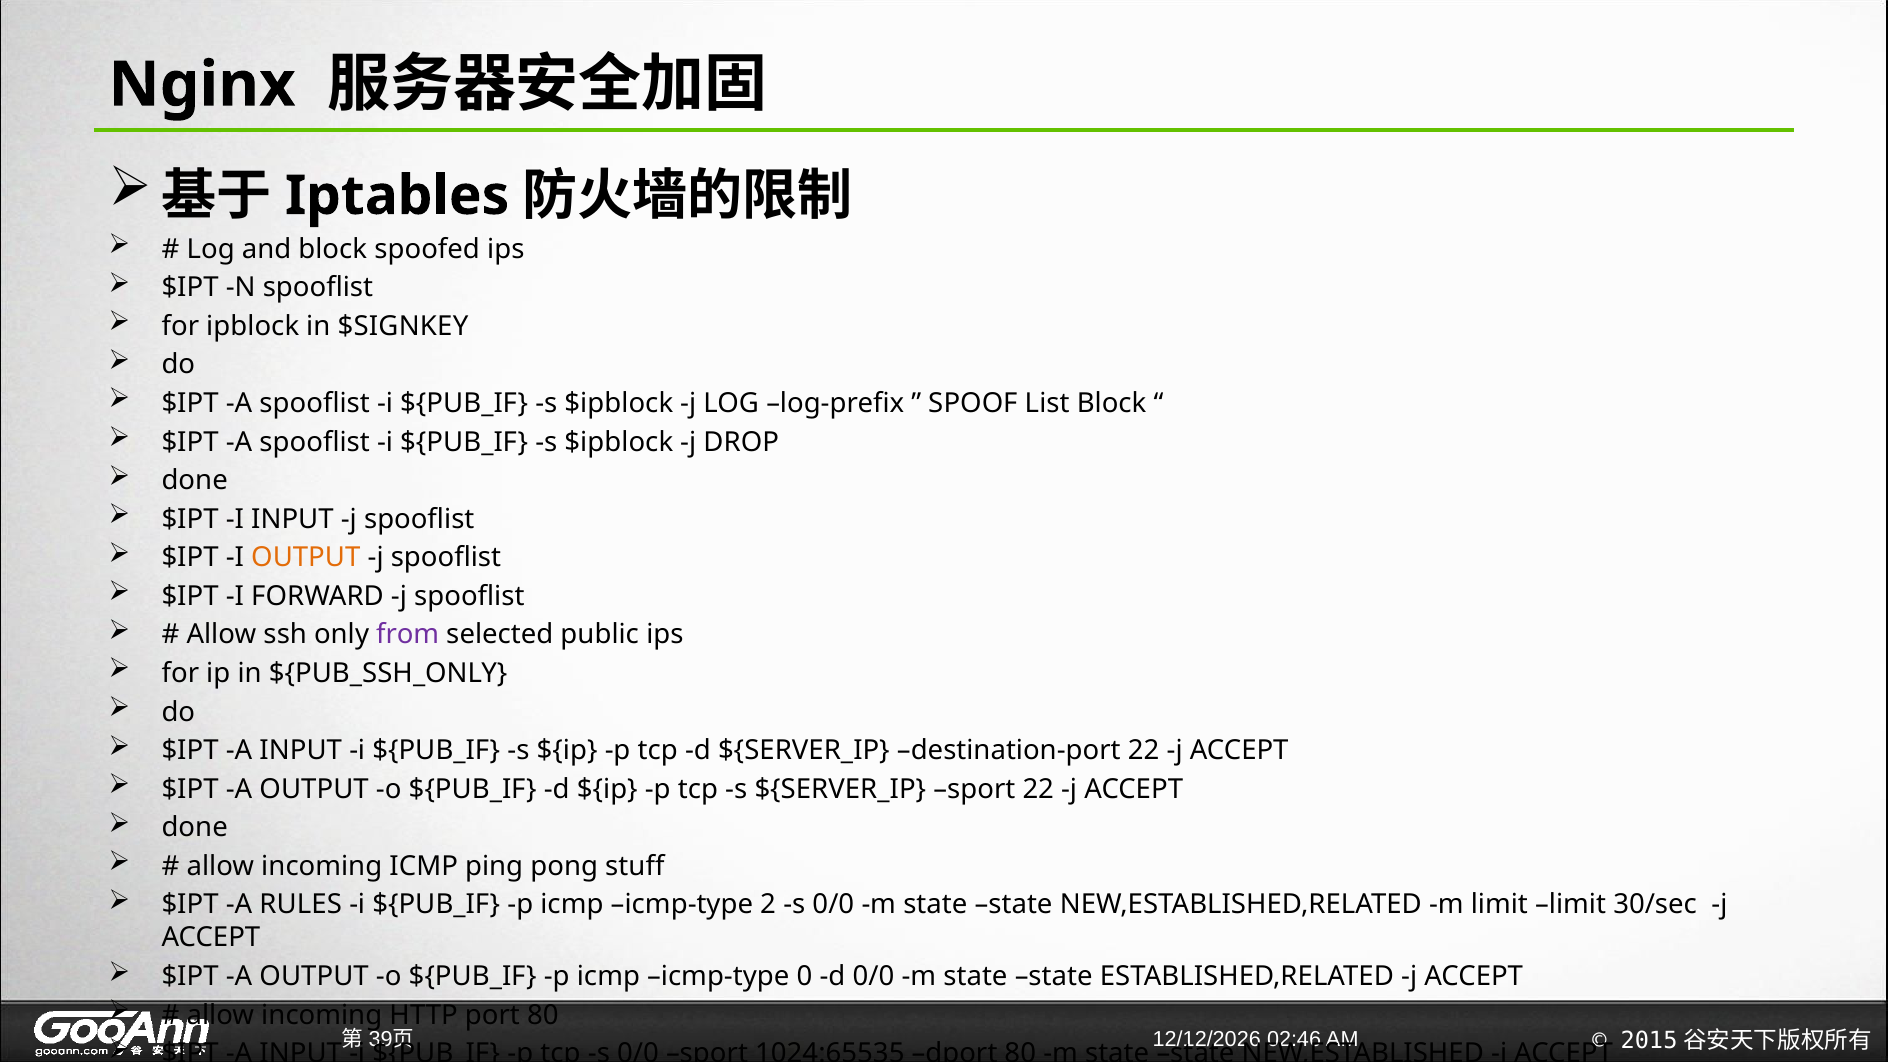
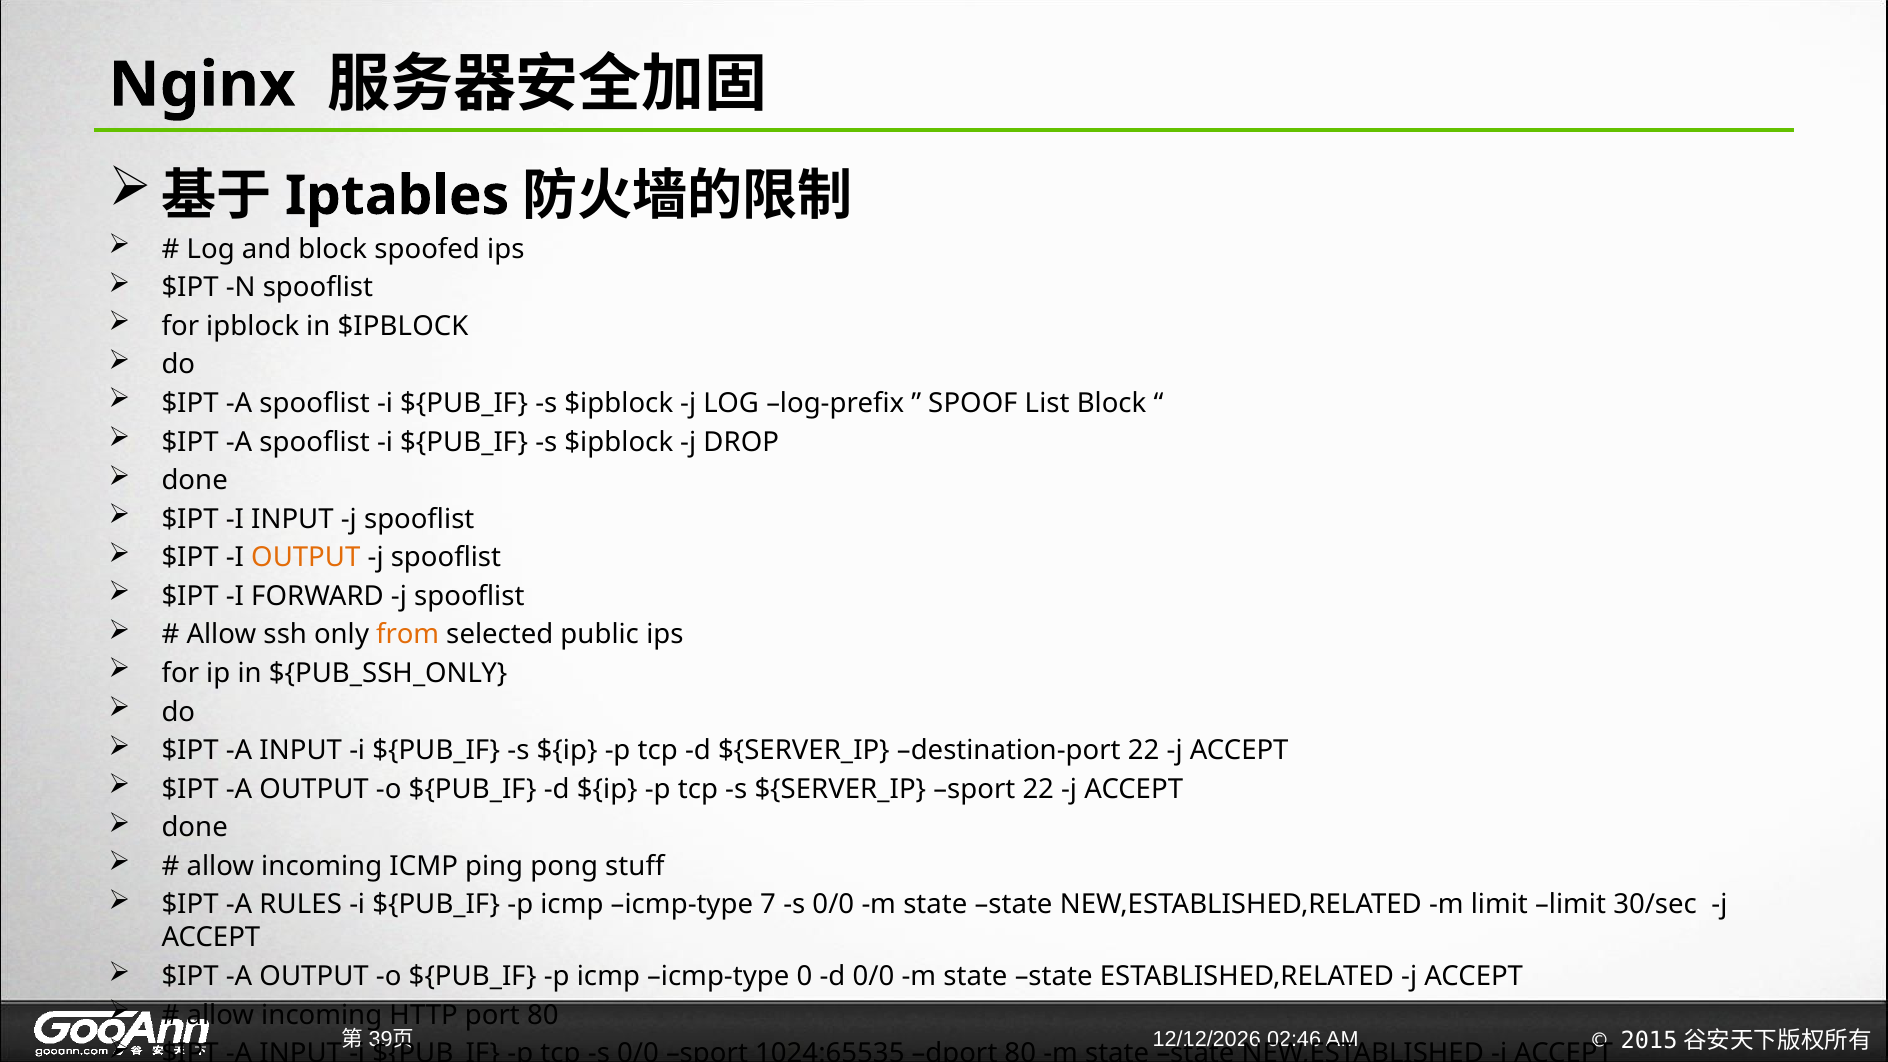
in $SIGNKEY: $SIGNKEY -> $IPBLOCK (403, 326)
from colour: purple -> orange (408, 635)
icmp-type 2: 2 -> 7 (768, 905)
